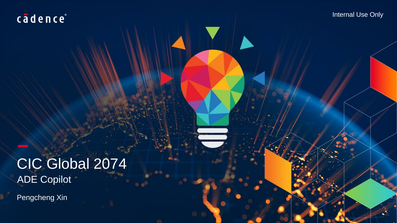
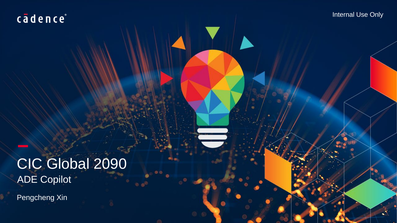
2074: 2074 -> 2090 (110, 164)
